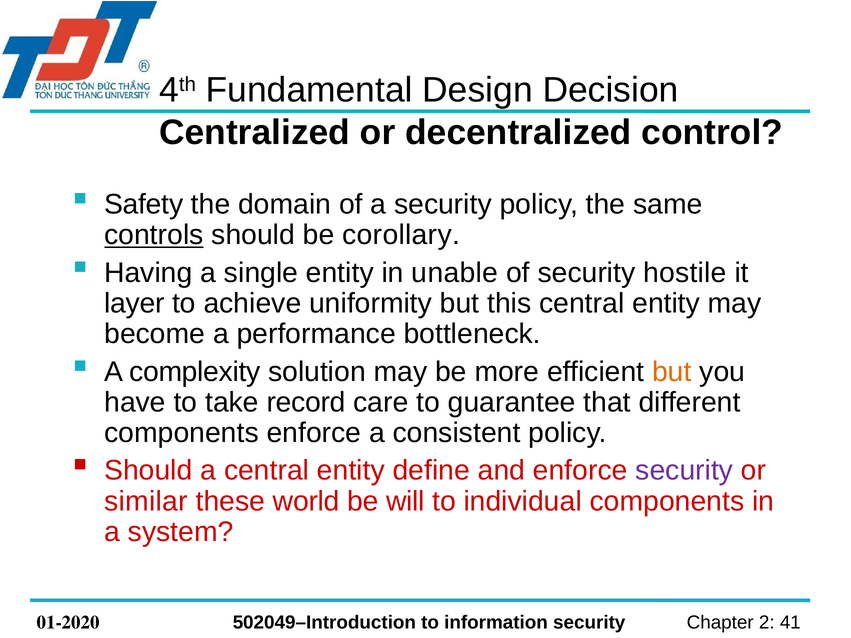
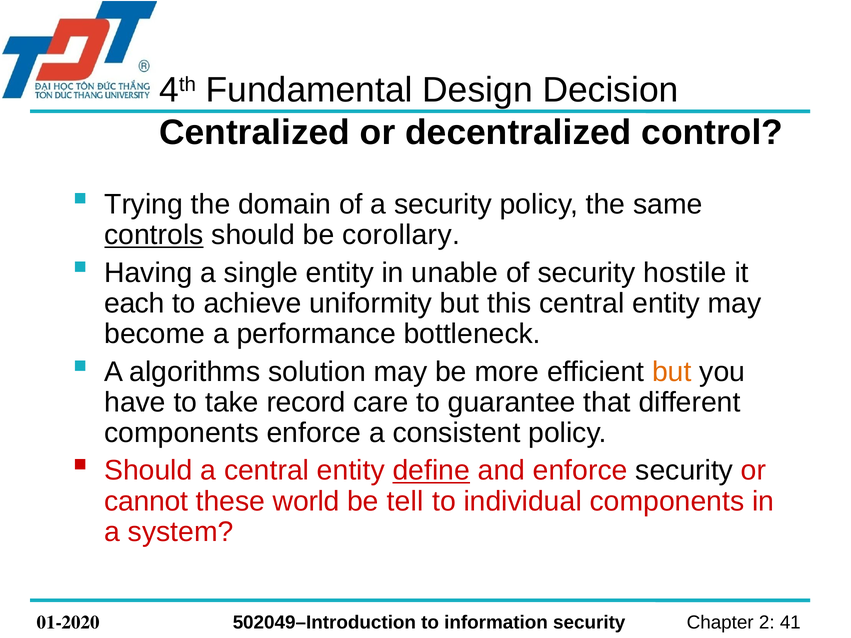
Safety: Safety -> Trying (144, 205)
layer: layer -> each (134, 303)
complexity: complexity -> algorithms (195, 372)
define underline: none -> present (431, 471)
security colour: purple -> black (684, 471)
similar: similar -> cannot (146, 501)
will: will -> tell (405, 501)
